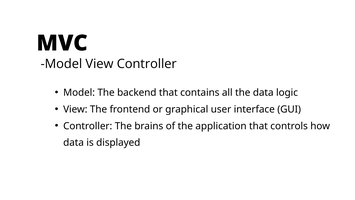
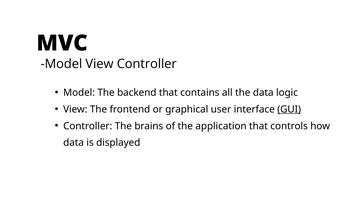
GUI underline: none -> present (289, 109)
